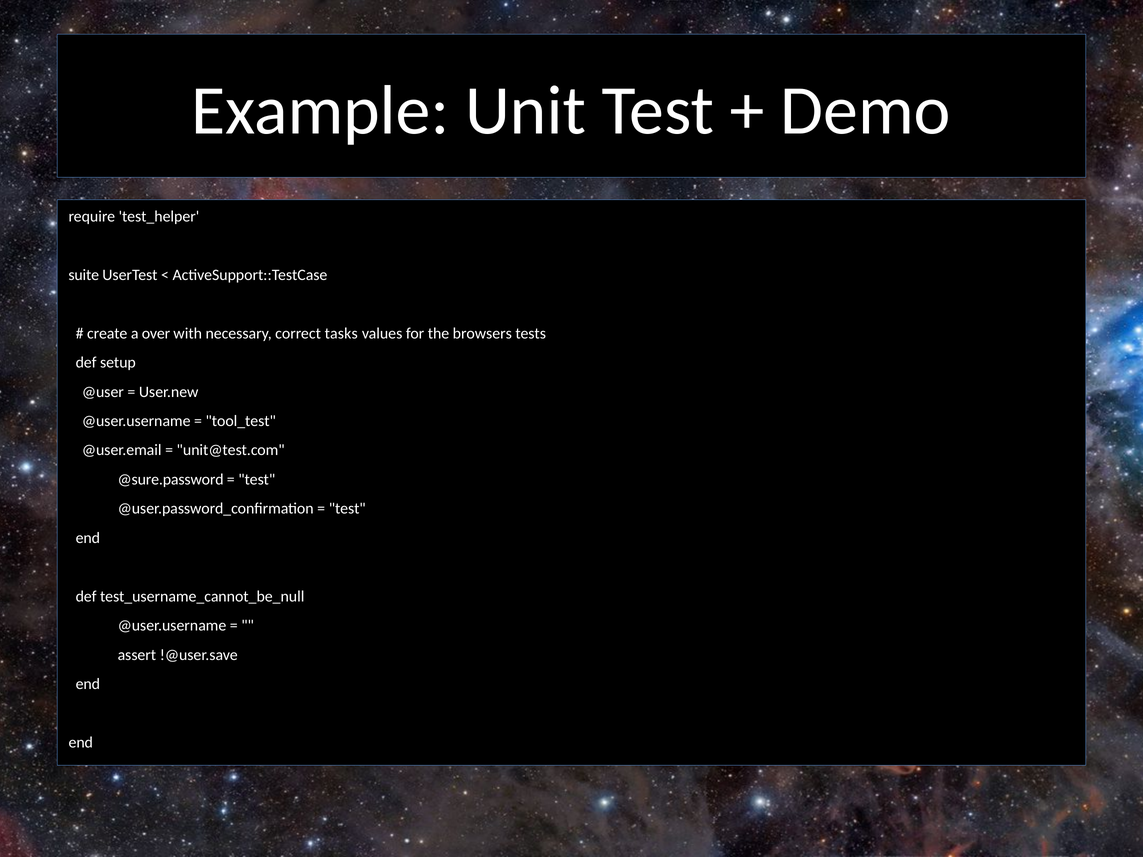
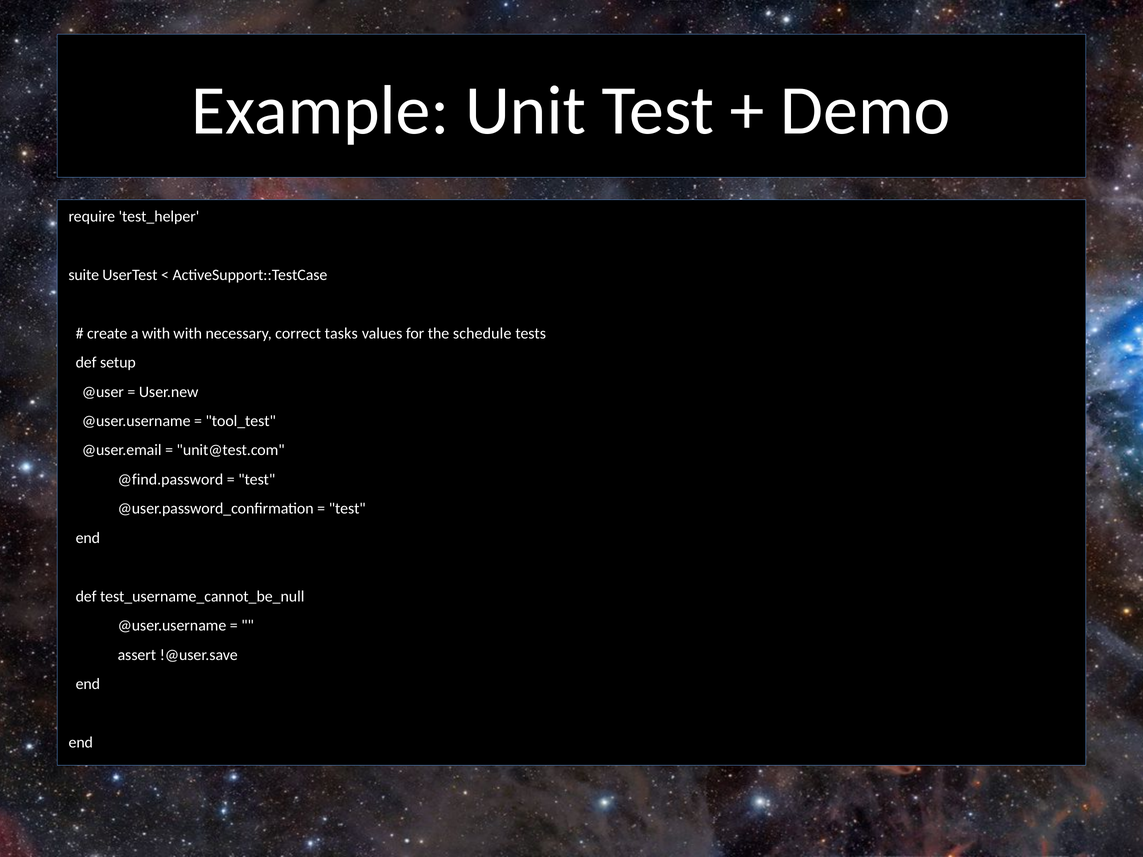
a over: over -> with (156, 333)
browsers: browsers -> schedule (482, 333)
@sure.password: @sure.password -> @find.password (171, 480)
